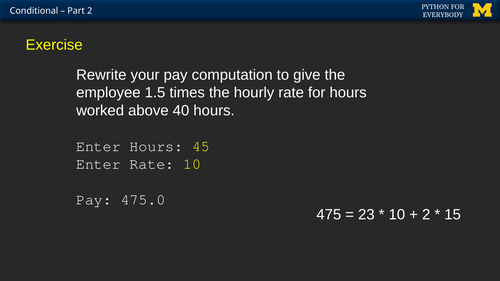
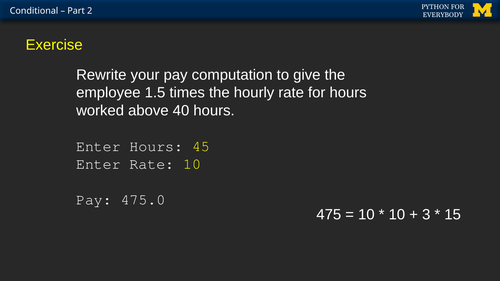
23: 23 -> 10 (366, 215)
2: 2 -> 3 (426, 215)
